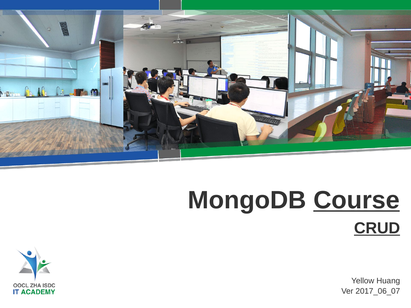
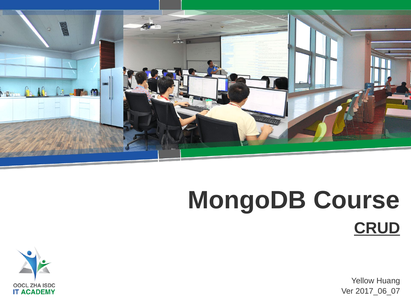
Course underline: present -> none (357, 200)
